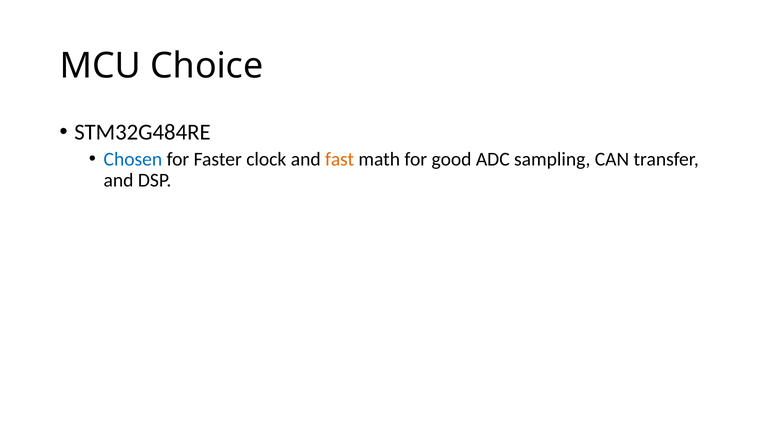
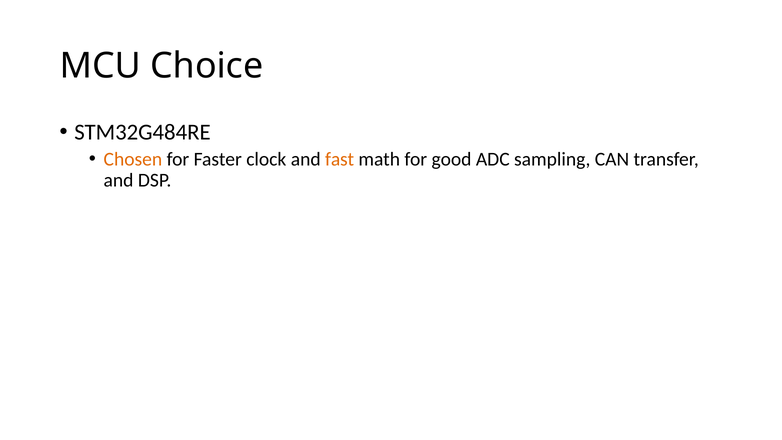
Chosen colour: blue -> orange (133, 159)
